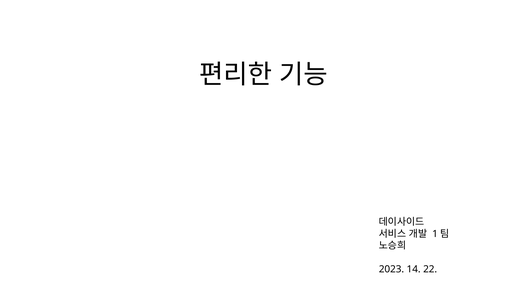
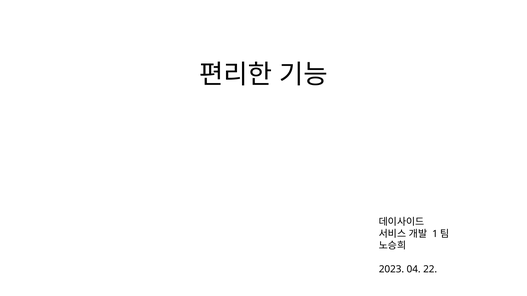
14: 14 -> 04 (414, 270)
